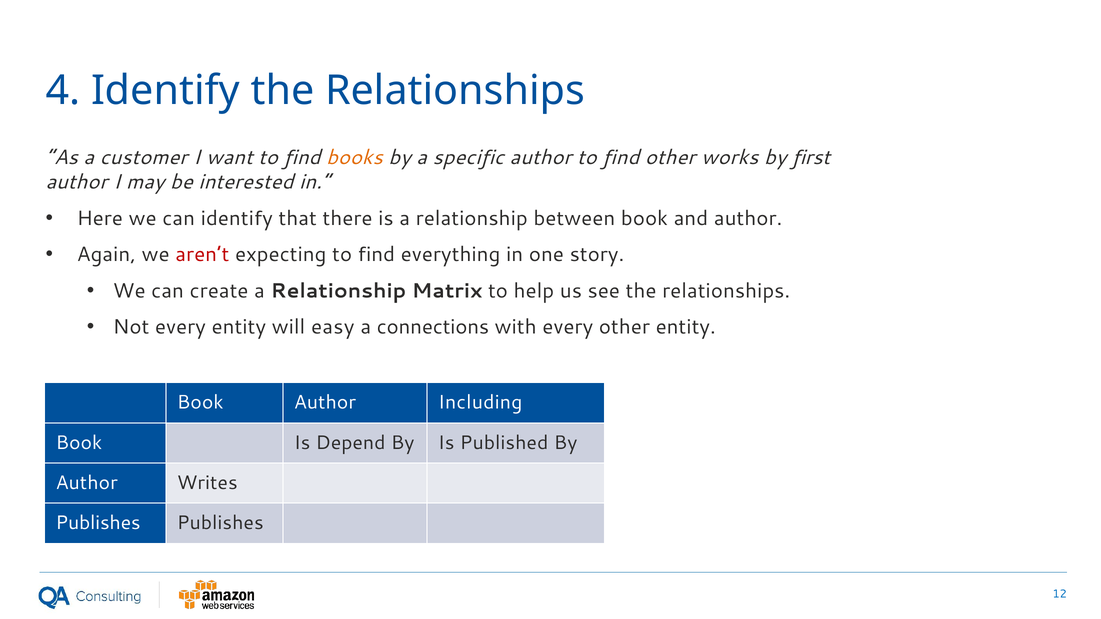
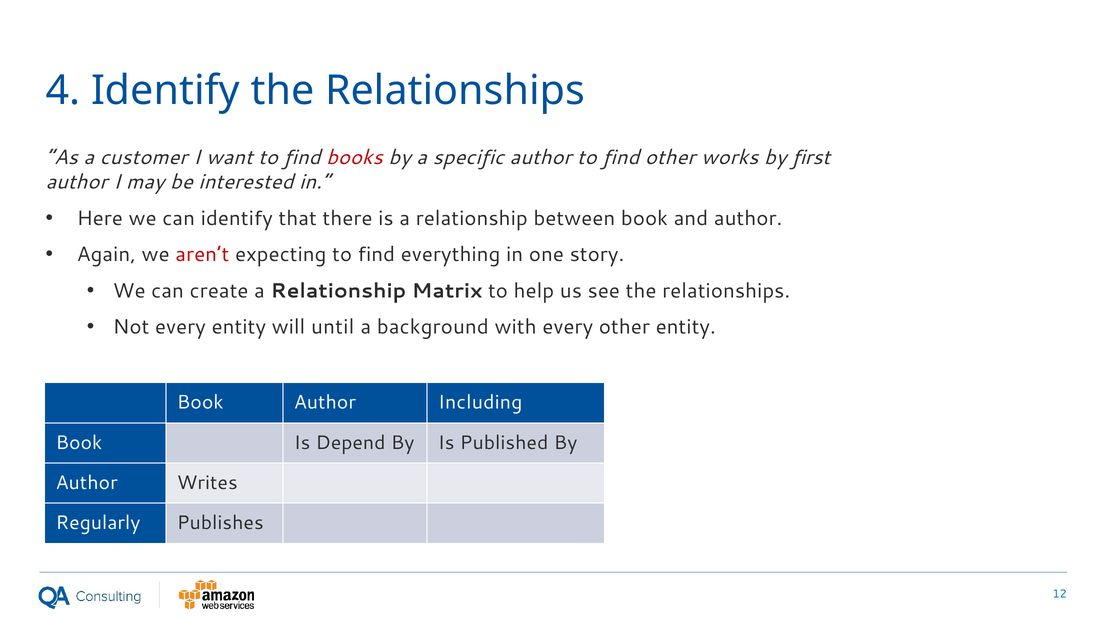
books colour: orange -> red (354, 157)
easy: easy -> until (333, 327)
connections: connections -> background (433, 327)
Publishes: Publishes -> Regularly (98, 523)
